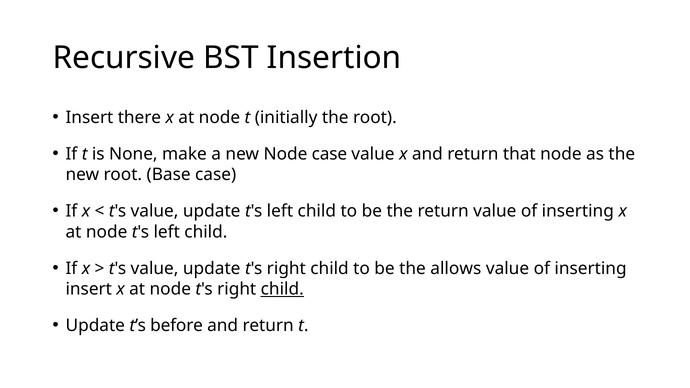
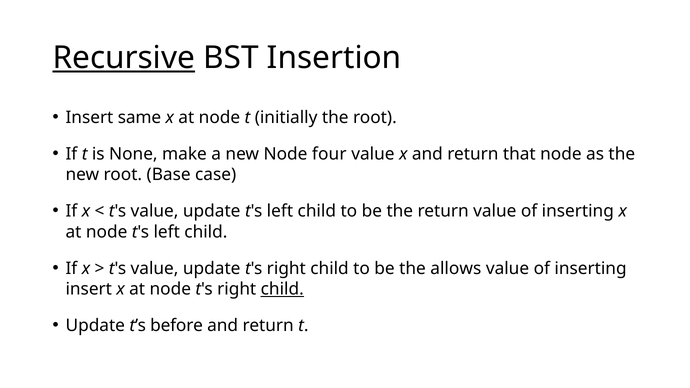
Recursive underline: none -> present (124, 58)
there: there -> same (139, 117)
Node case: case -> four (329, 154)
